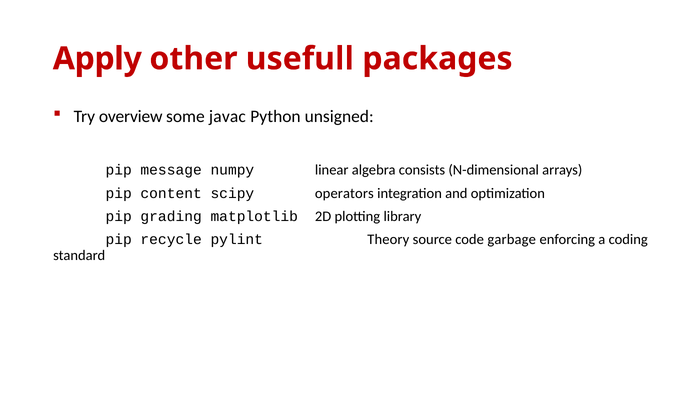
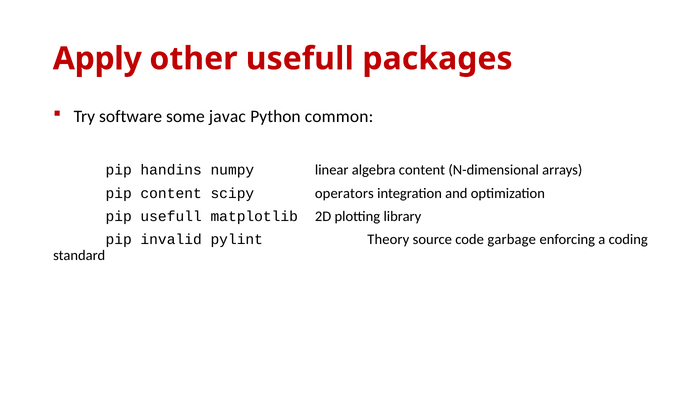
overview: overview -> software (131, 116)
unsigned: unsigned -> common (339, 116)
message: message -> handins (171, 170)
algebra consists: consists -> content (422, 170)
pip grading: grading -> usefull (171, 216)
recycle: recycle -> invalid (171, 239)
